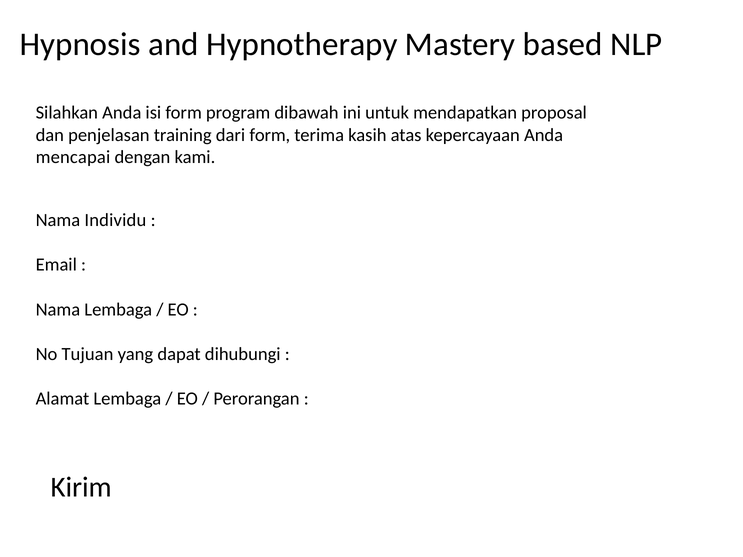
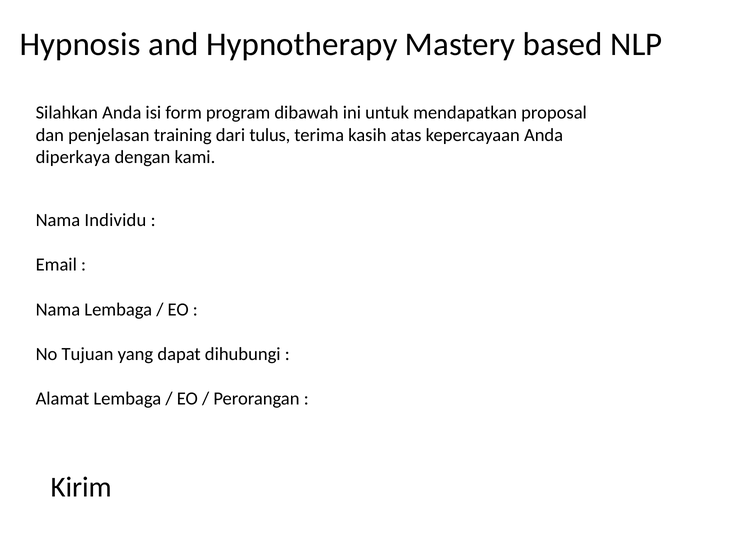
dari form: form -> tulus (270, 135)
mencapai: mencapai -> diperkaya (73, 157)
